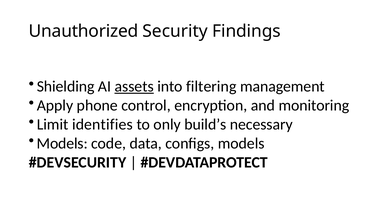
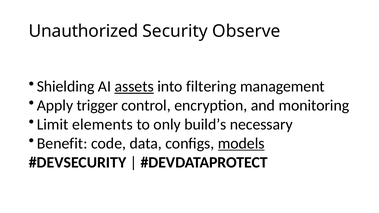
Findings: Findings -> Observe (246, 31)
phone: phone -> trigger (97, 106)
identifies: identifies -> elements (102, 125)
Models: Models -> Benefit (62, 143)
models underline: none -> present (241, 143)
